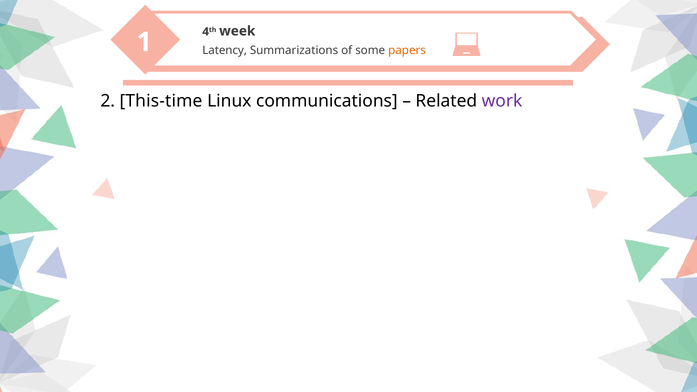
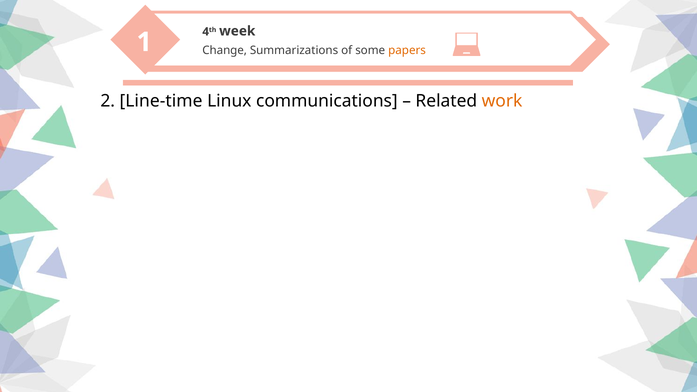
Latency: Latency -> Change (225, 50)
This-time: This-time -> Line-time (161, 101)
work colour: purple -> orange (502, 101)
